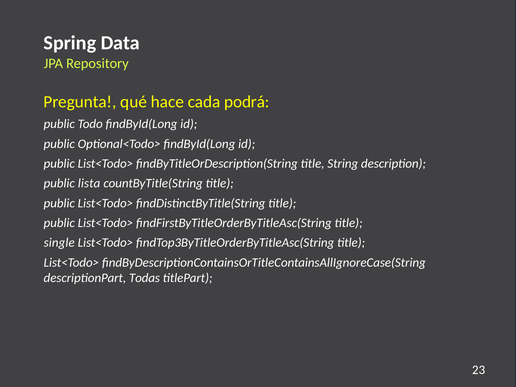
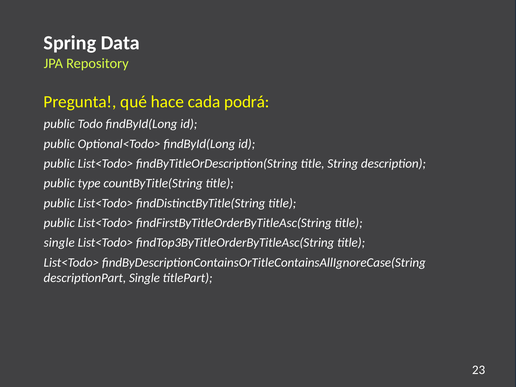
lista: lista -> type (89, 183)
descriptionPart Todas: Todas -> Single (144, 278)
